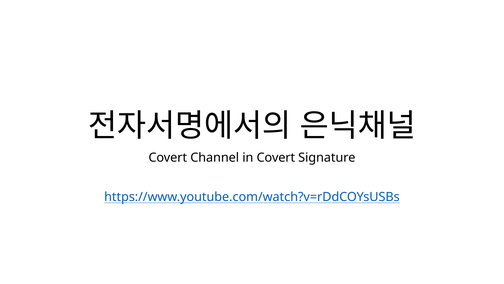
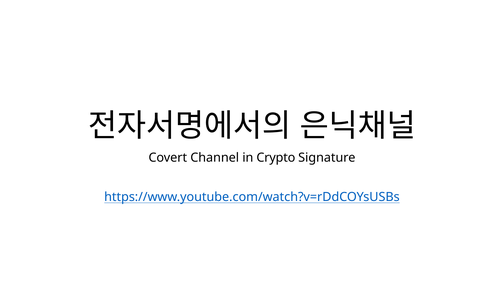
in Covert: Covert -> Crypto (276, 158)
